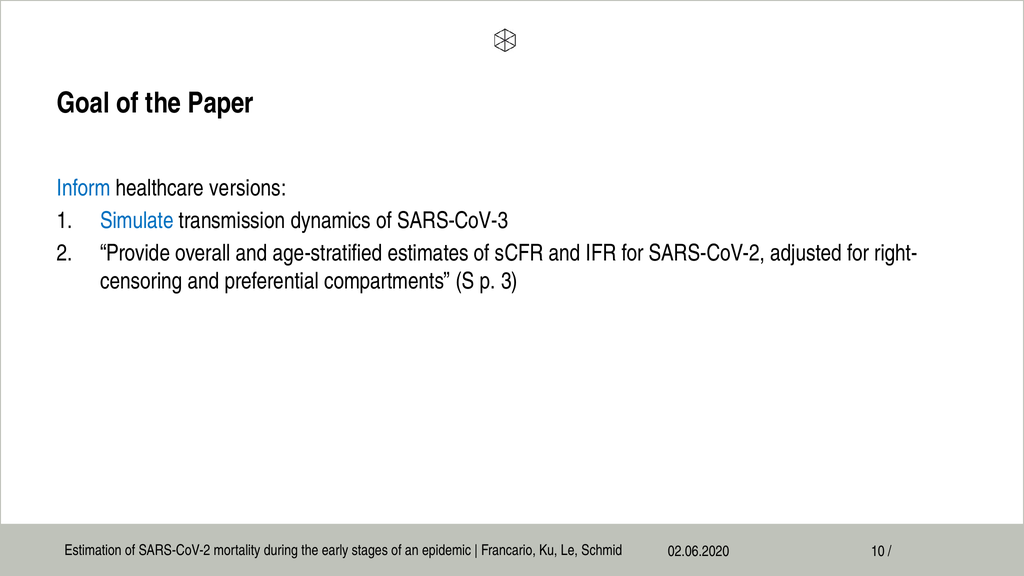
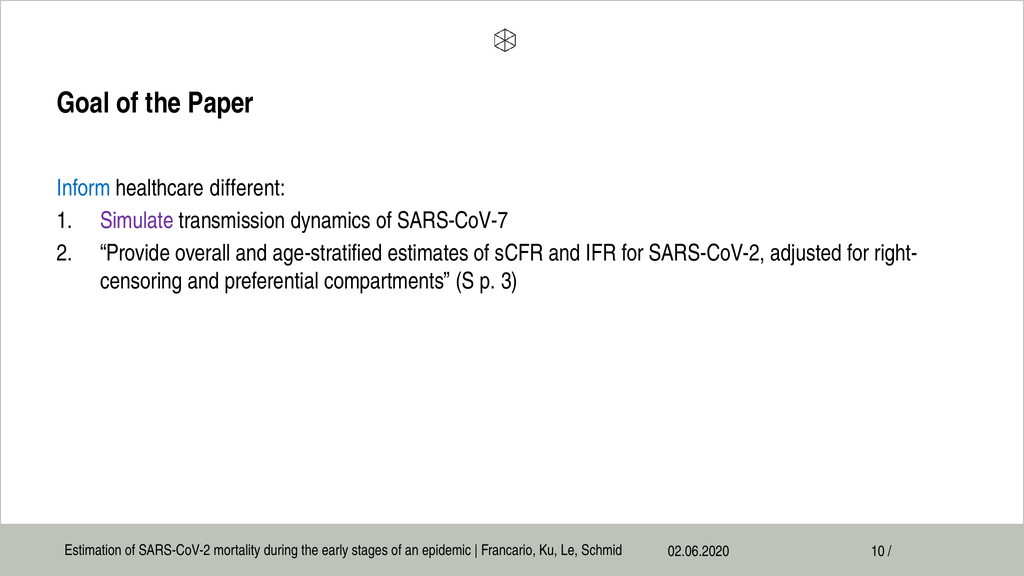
versions: versions -> different (248, 188)
Simulate colour: blue -> purple (137, 221)
SARS-CoV-3: SARS-CoV-3 -> SARS-CoV-7 (453, 221)
